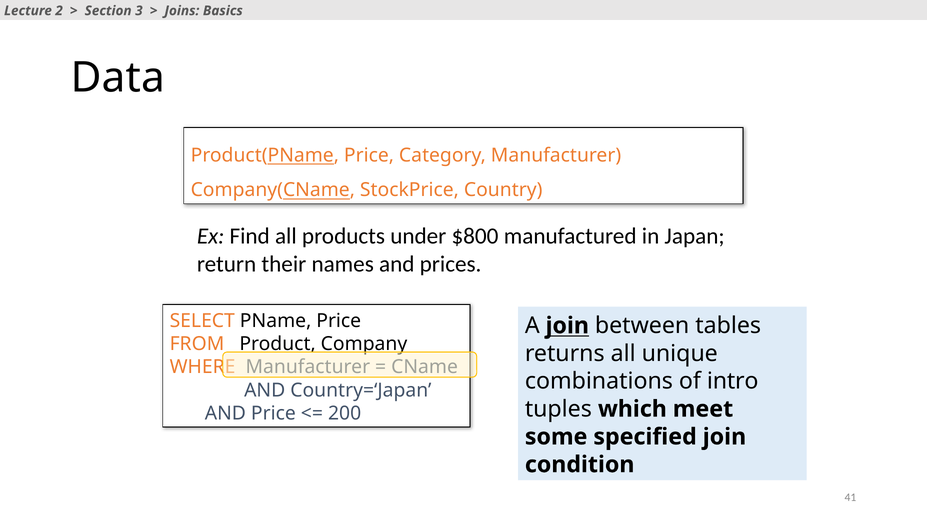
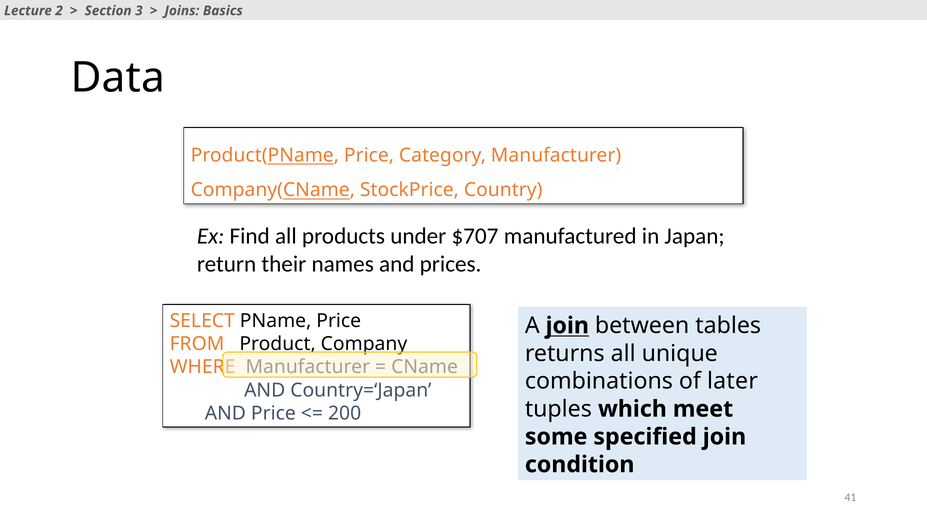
$800: $800 -> $707 (475, 237)
intro: intro -> later (733, 382)
